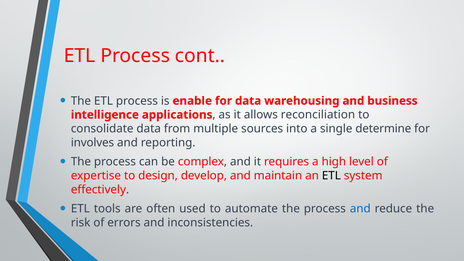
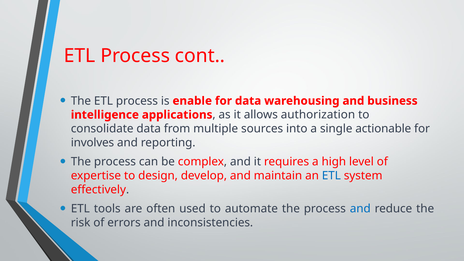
reconciliation: reconciliation -> authorization (318, 115)
determine: determine -> actionable (383, 129)
ETL colour: black -> blue (331, 176)
